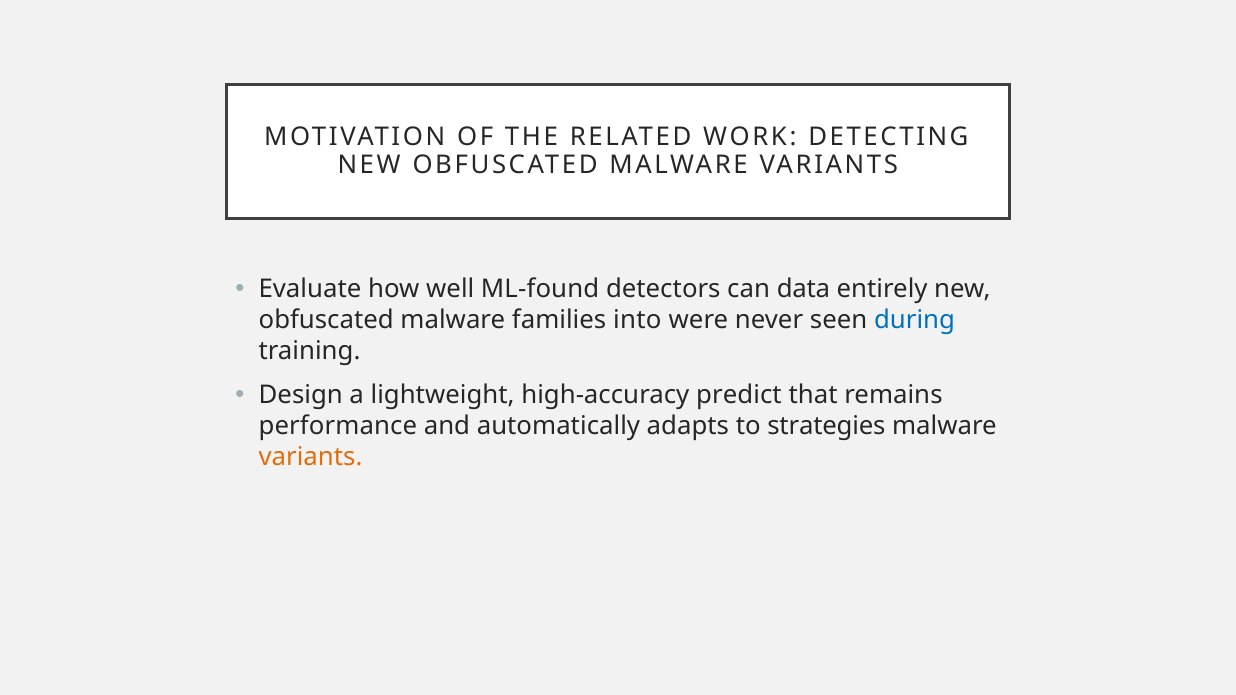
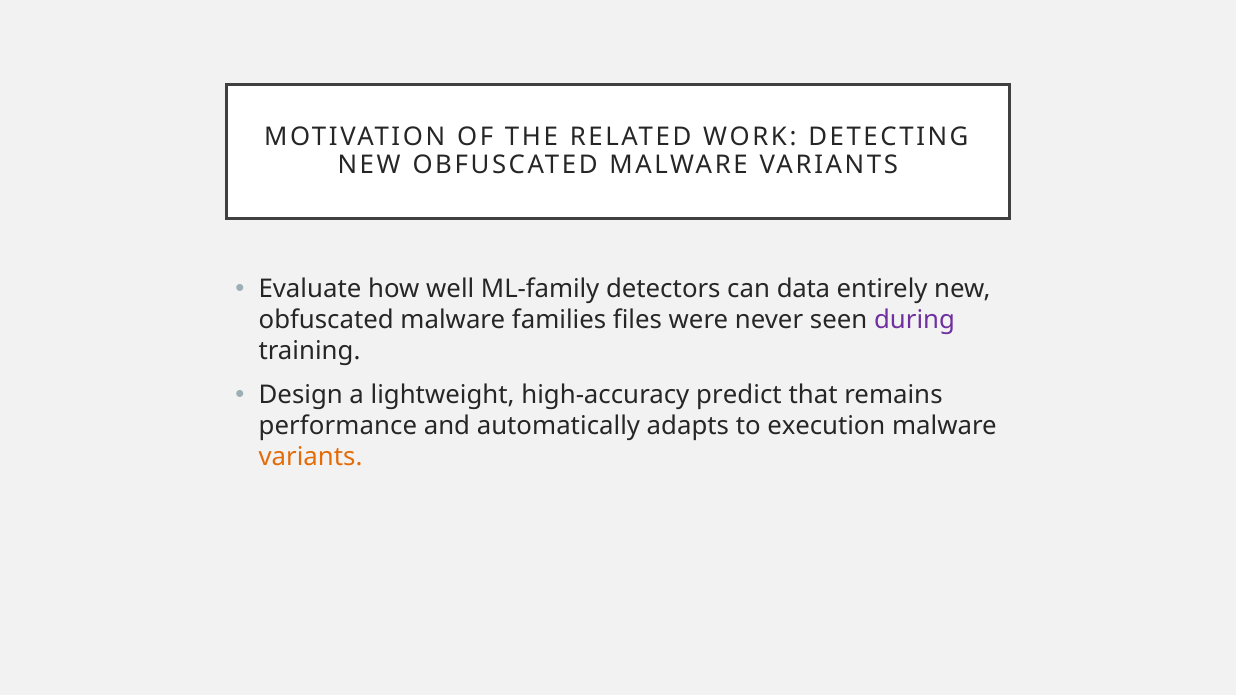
ML-found: ML-found -> ML-family (540, 289)
into: into -> files (637, 320)
during colour: blue -> purple (915, 320)
strategies: strategies -> execution (826, 426)
